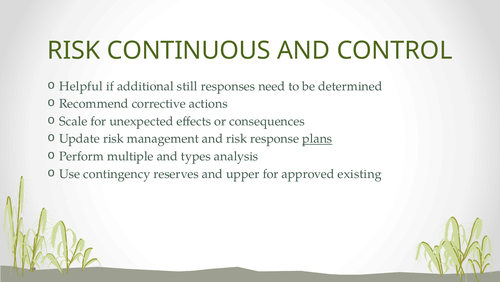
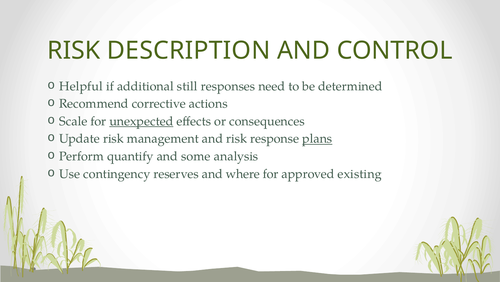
CONTINUOUS: CONTINUOUS -> DESCRIPTION (189, 50)
unexpected underline: none -> present (141, 121)
multiple: multiple -> quantify (130, 156)
types: types -> some (196, 156)
upper: upper -> where (243, 173)
